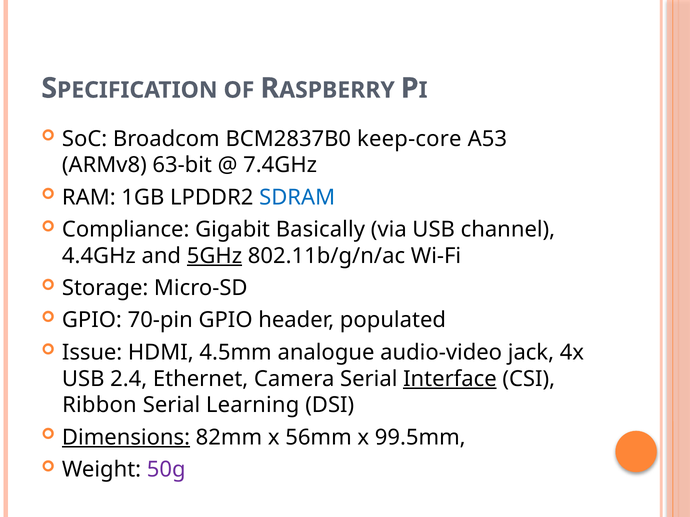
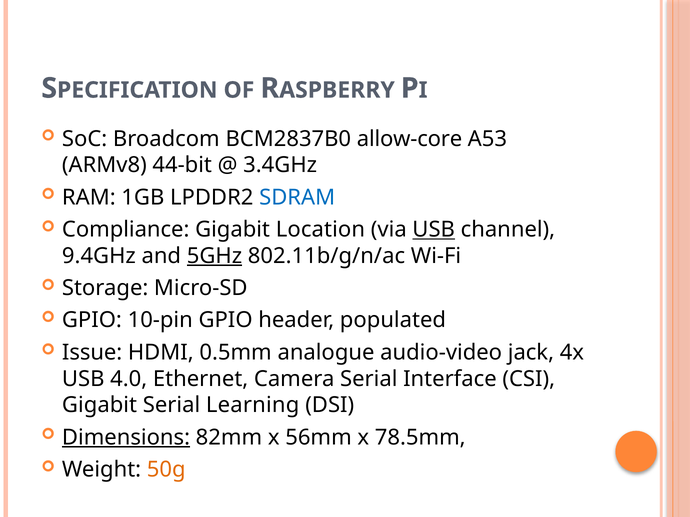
keep-core: keep-core -> allow-core (410, 139)
63-bit: 63-bit -> 44-bit (182, 165)
7.4GHz: 7.4GHz -> 3.4GHz (280, 165)
Basically: Basically -> Location (320, 230)
USB underline: none -> present (434, 230)
4.4GHz: 4.4GHz -> 9.4GHz (99, 256)
70-pin: 70-pin -> 10-pin (160, 321)
4.5mm: 4.5mm -> 0.5mm (236, 353)
2.4: 2.4 -> 4.0 (129, 379)
Interface underline: present -> none (450, 379)
Ribbon: Ribbon -> Gigabit (100, 406)
99.5mm: 99.5mm -> 78.5mm (420, 438)
50g colour: purple -> orange (166, 470)
